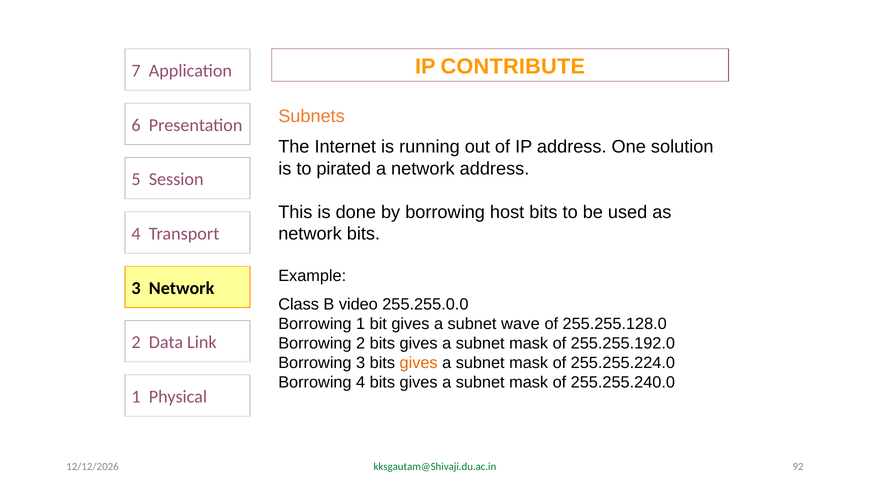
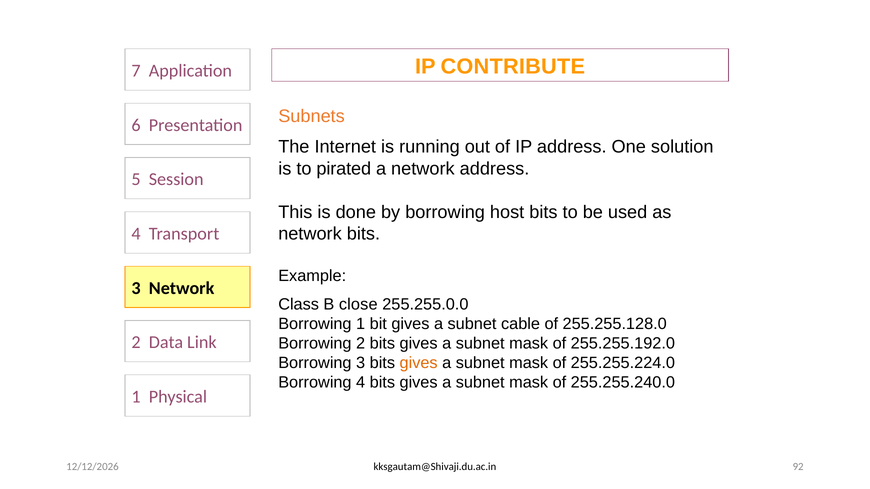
video: video -> close (358, 304)
wave: wave -> cable (521, 324)
kksgautam@Shivaji.du.ac.in colour: green -> black (435, 467)
